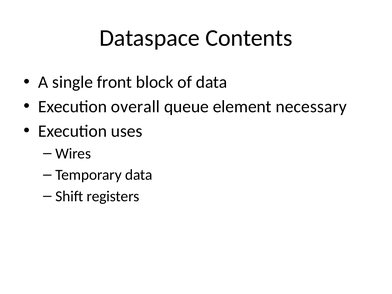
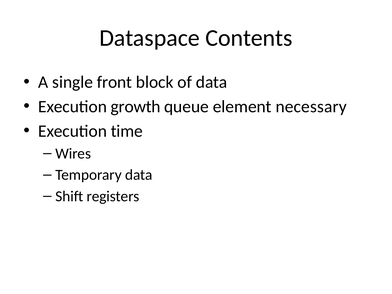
overall: overall -> growth (136, 107)
uses: uses -> time (127, 131)
